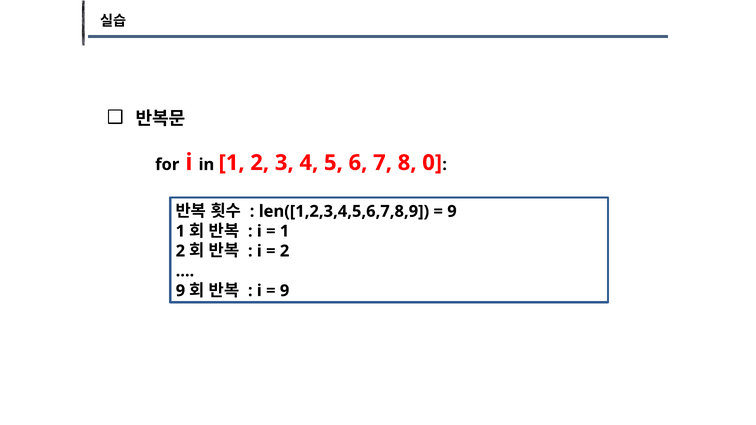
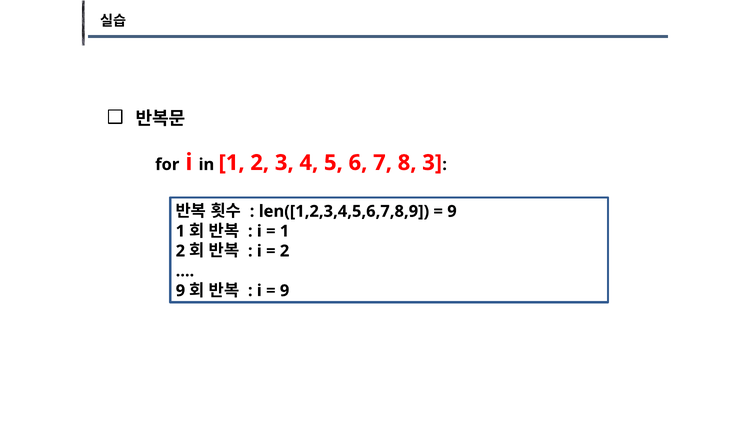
8 0: 0 -> 3 (432, 163)
